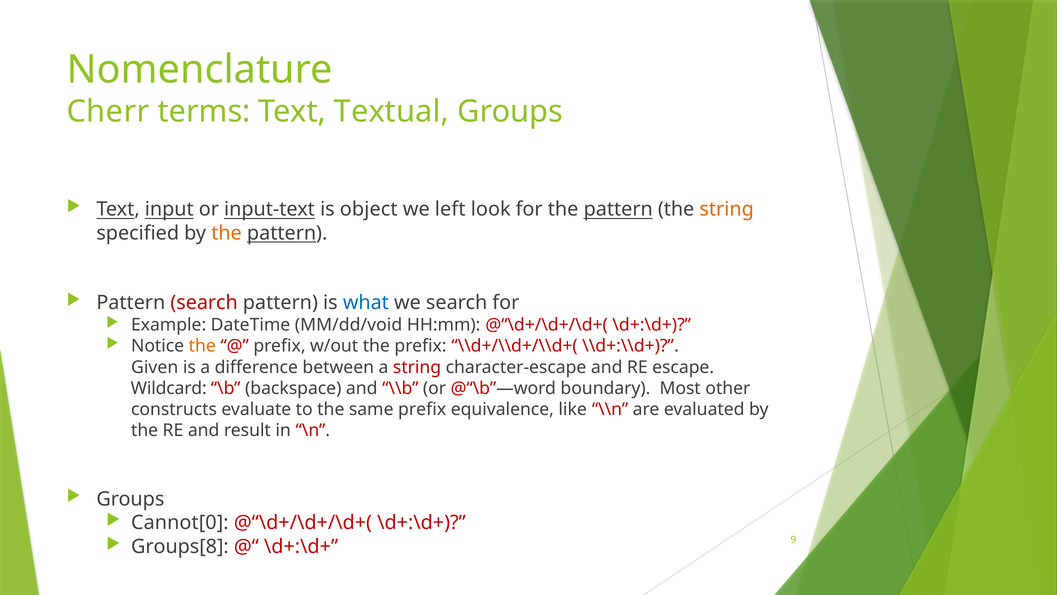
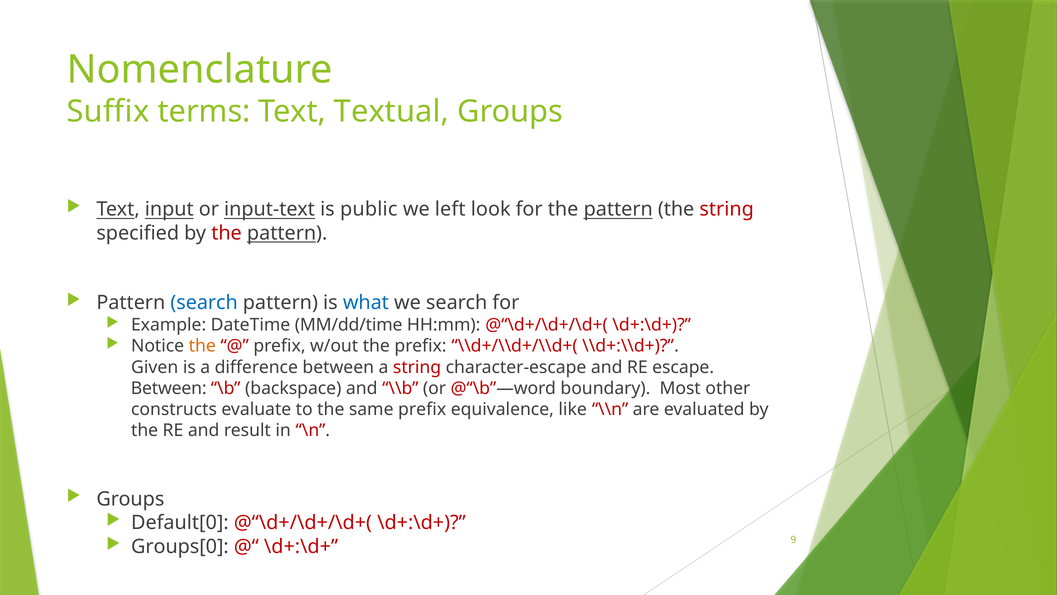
Cherr: Cherr -> Suffix (108, 111)
object: object -> public (369, 209)
string colour: orange -> red (727, 209)
the colour: orange -> red (227, 233)
search colour: red -> blue (204, 303)
MM/dd/void: MM/dd/void -> MM/dd/time (349, 325)
Wildcard: Wildcard -> Between (169, 388)
Cannot[0: Cannot[0 -> Default[0 (180, 523)
Groups[8: Groups[8 -> Groups[0 (180, 546)
